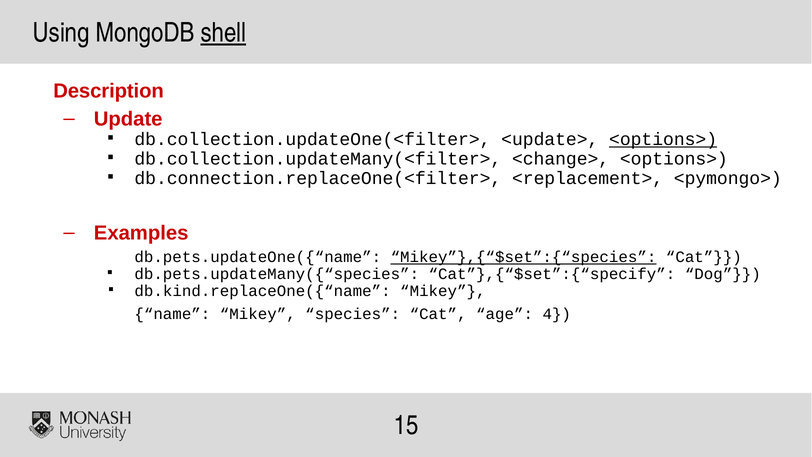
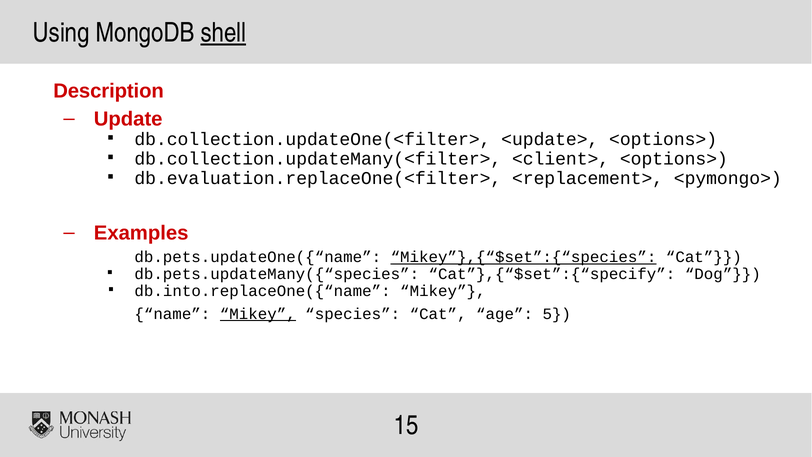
<options> underline: present -> none (663, 139)
<change>: <change> -> <client> (561, 159)
db.connection.replaceOne(<filter>: db.connection.replaceOne(<filter> -> db.evaluation.replaceOne(<filter> (318, 178)
db.kind.replaceOne({“name: db.kind.replaceOne({“name -> db.into.replaceOne({“name (263, 291)
Mikey underline: none -> present (258, 314)
4: 4 -> 5 (557, 314)
